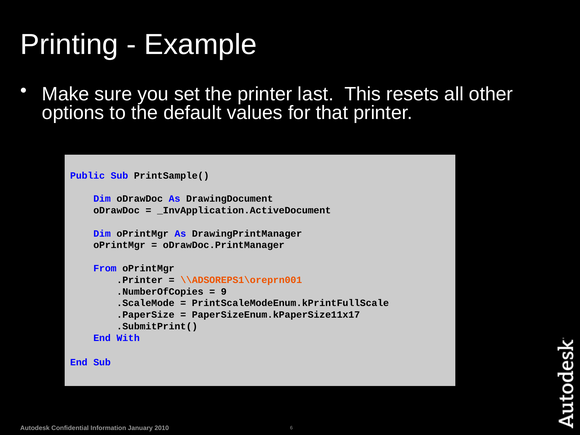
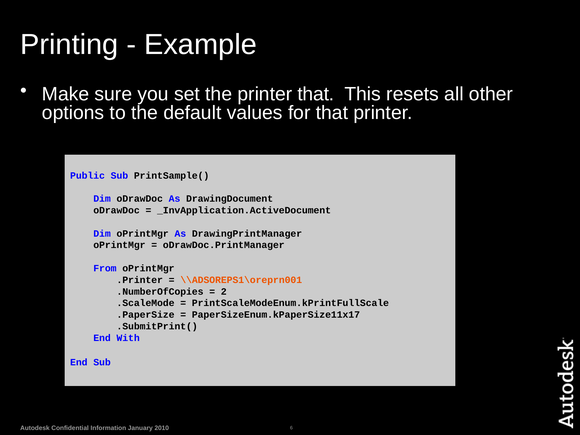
printer last: last -> that (316, 94)
9: 9 -> 2 (224, 291)
